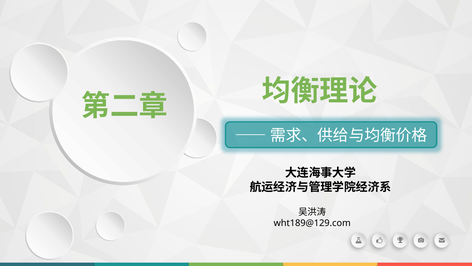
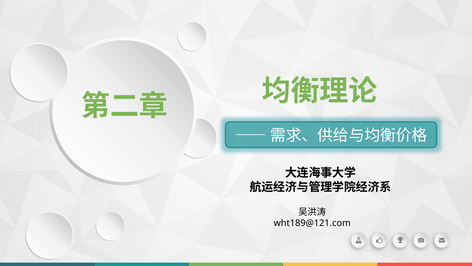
wht189@129.com: wht189@129.com -> wht189@121.com (312, 223)
